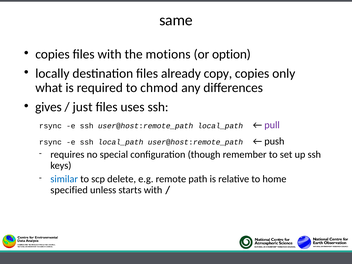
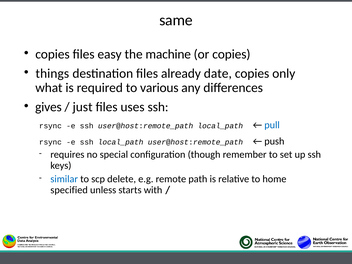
files with: with -> easy (110, 54)
motions: motions -> machine (168, 54)
or option: option -> copies (231, 54)
locally: locally -> things (52, 73)
copy: copy -> date (218, 73)
chmod: chmod -> various (159, 88)
pull colour: purple -> blue (272, 125)
